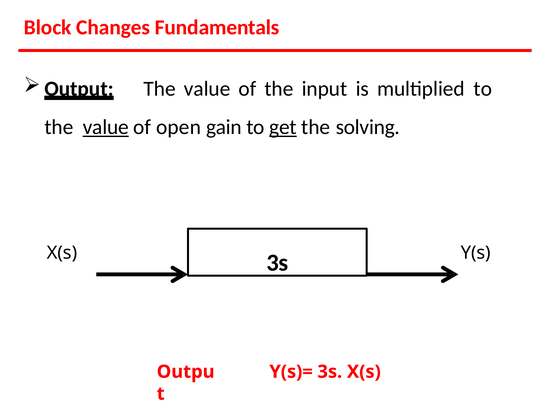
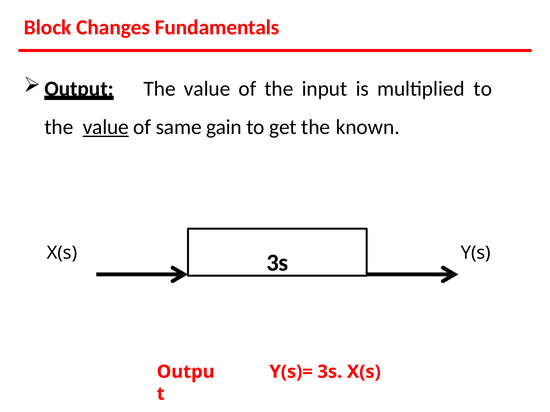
open: open -> same (179, 127)
get underline: present -> none (283, 127)
solving: solving -> known (368, 127)
